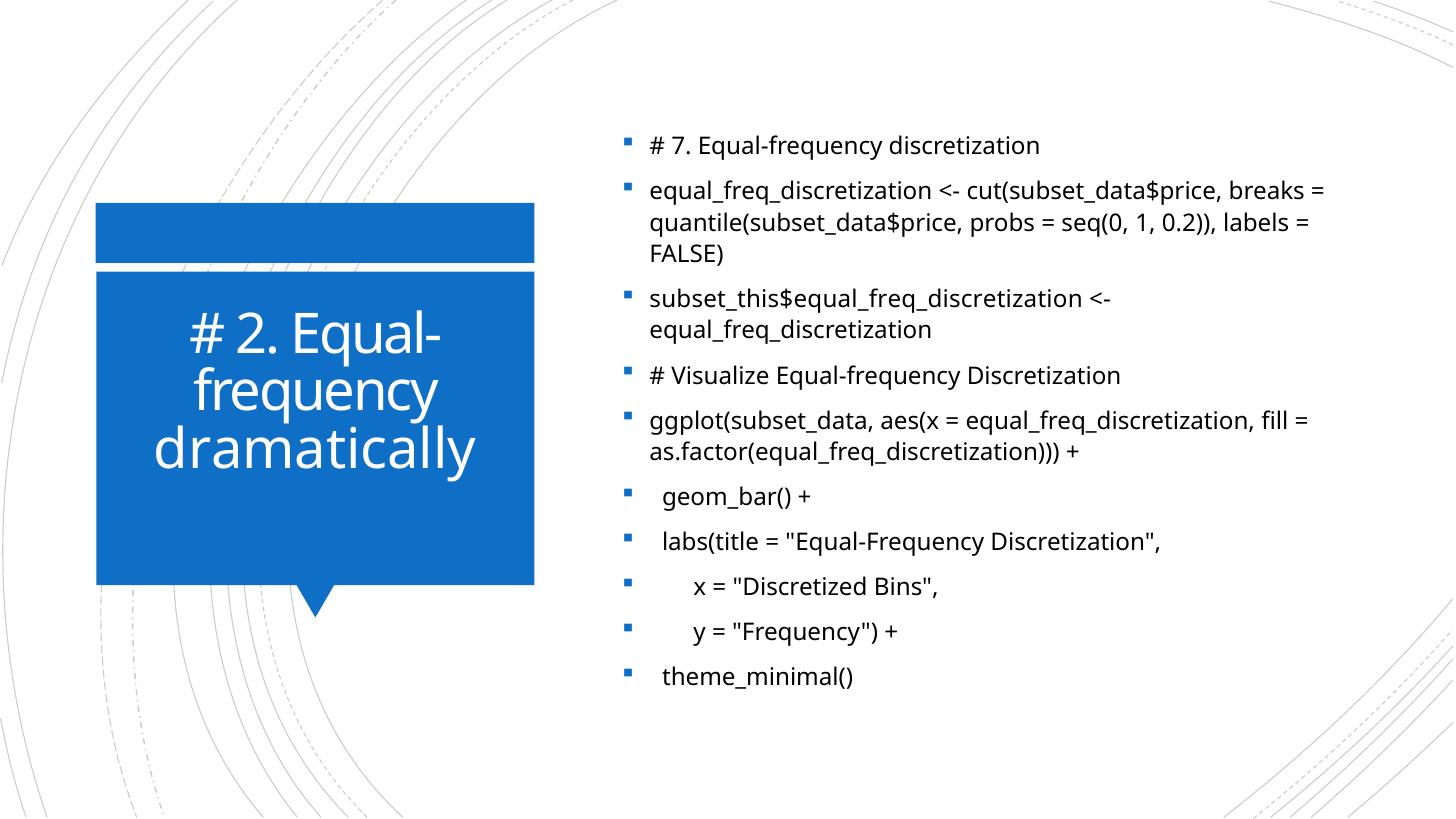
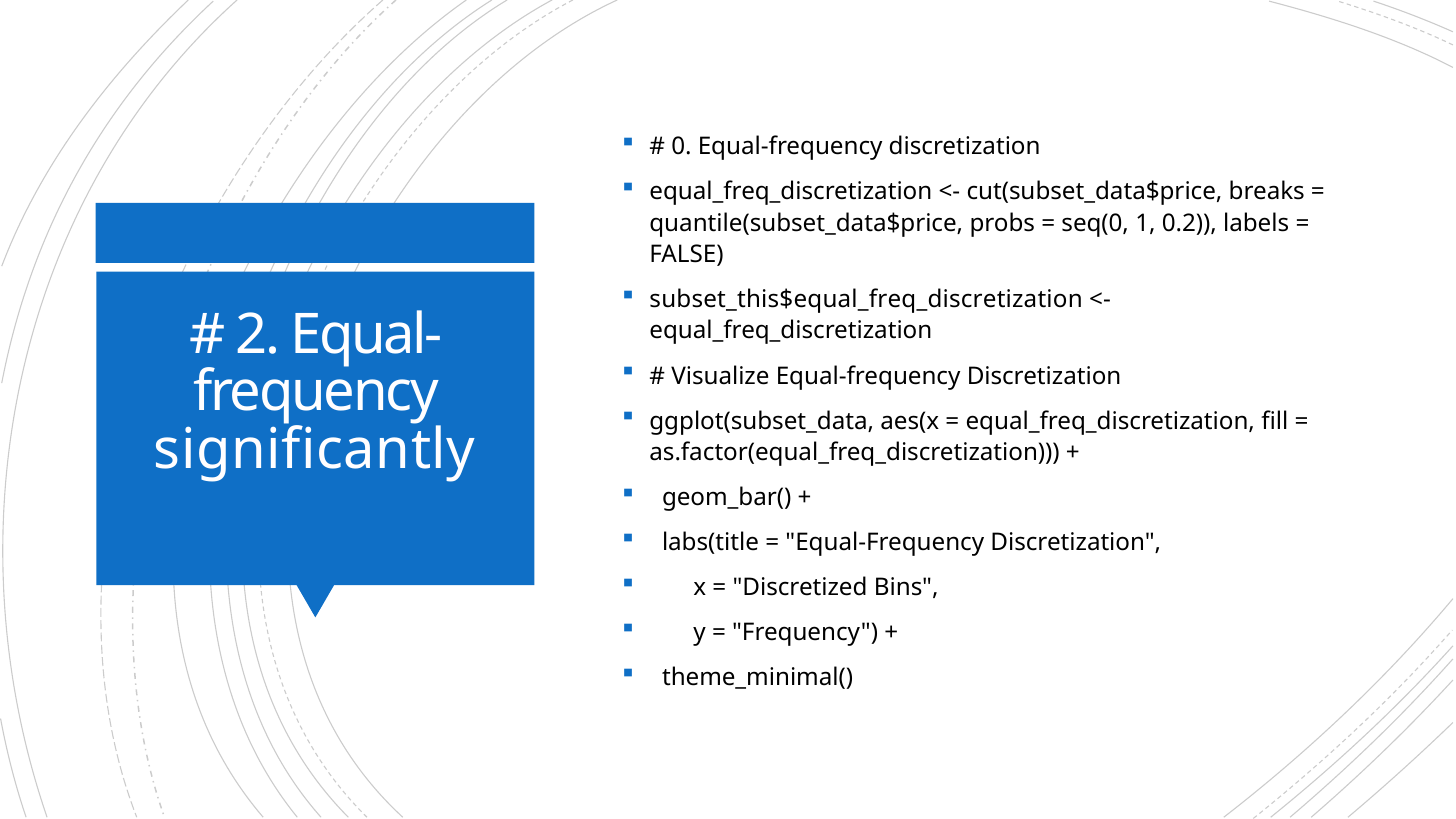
7: 7 -> 0 (681, 147)
dramatically: dramatically -> significantly (315, 450)
